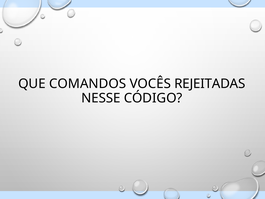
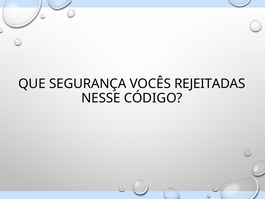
COMANDOS: COMANDOS -> SEGURANÇA (88, 84)
